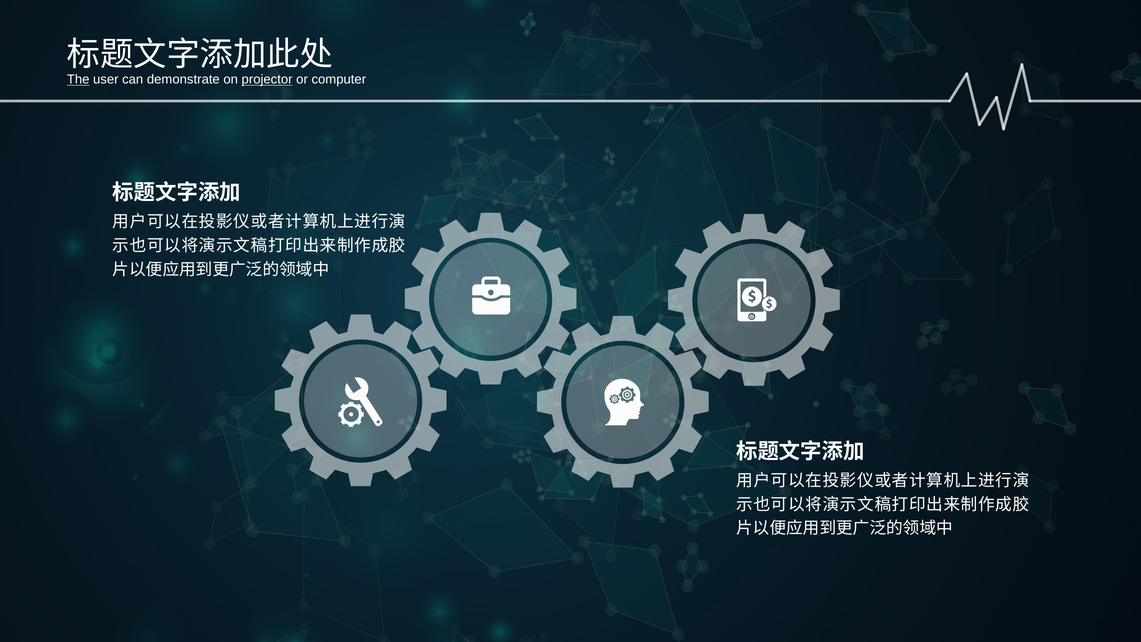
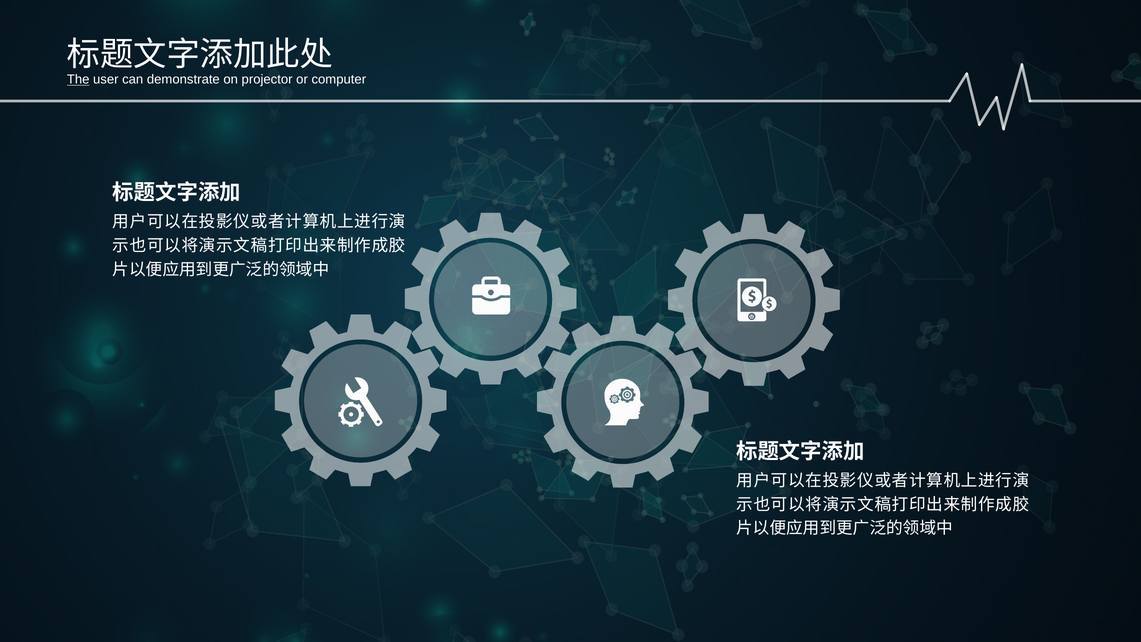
projector underline: present -> none (267, 80)
